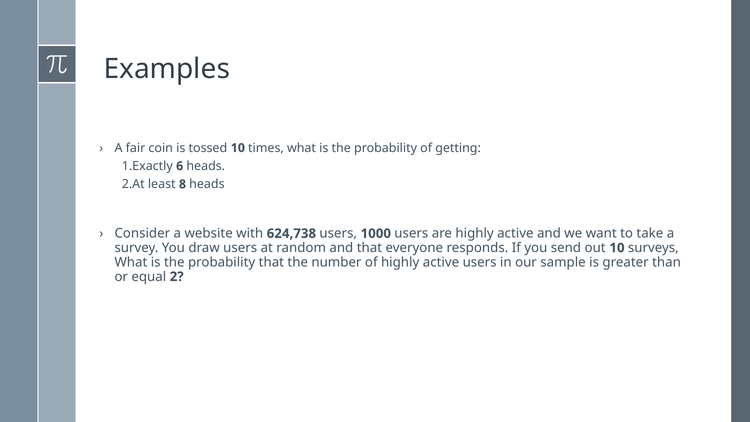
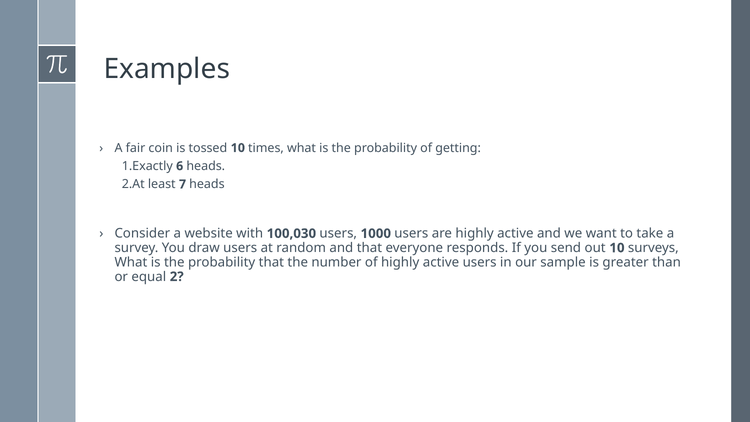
8: 8 -> 7 (182, 184)
624,738: 624,738 -> 100,030 (291, 234)
